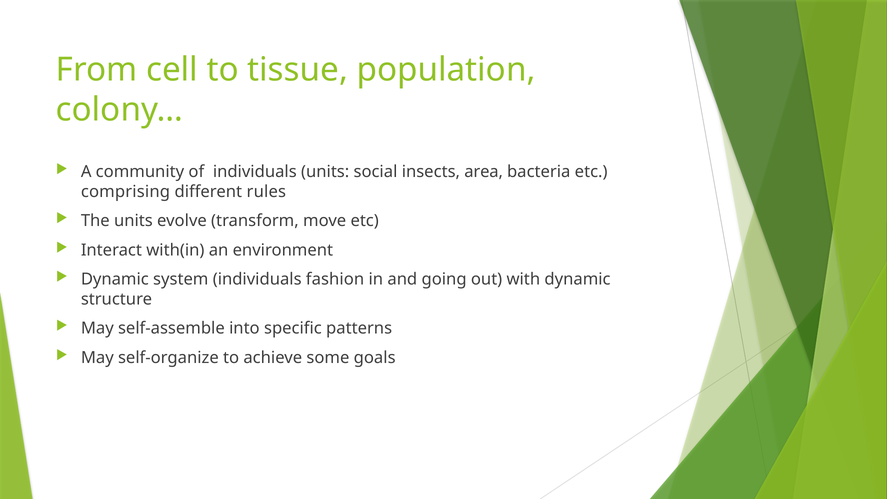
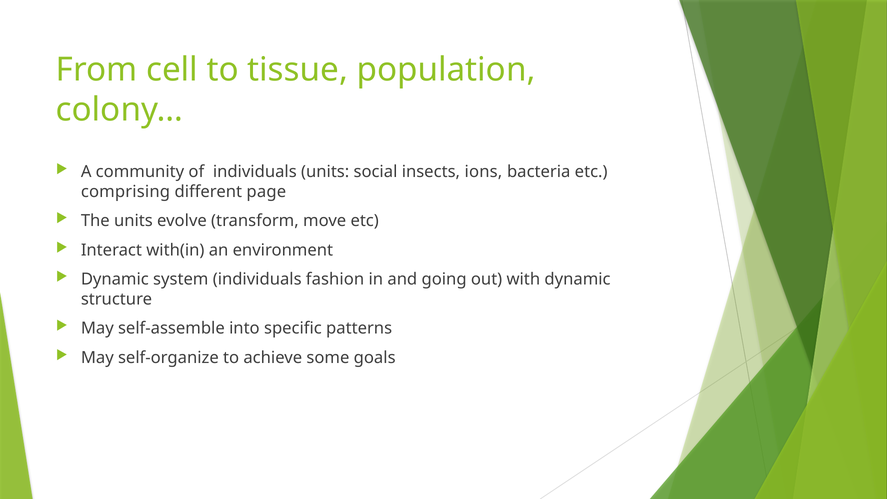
area: area -> ions (483, 172)
rules: rules -> page (266, 192)
